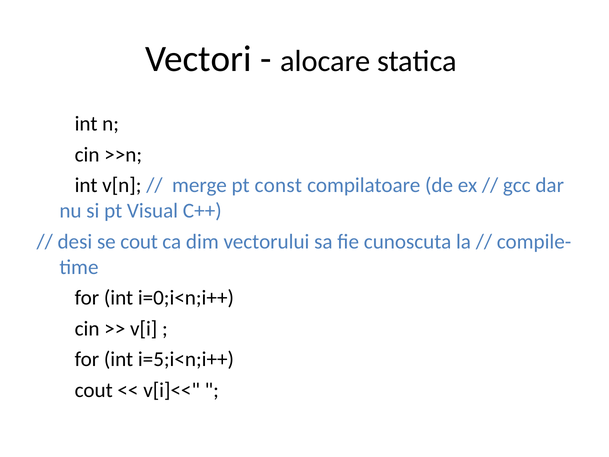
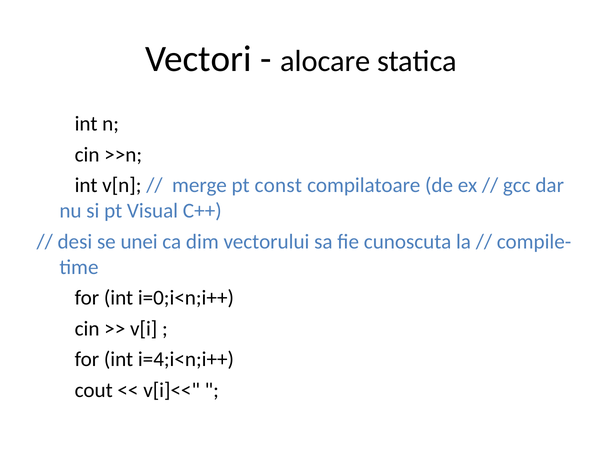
se cout: cout -> unei (139, 242)
i=5;i<n;i++: i=5;i<n;i++ -> i=4;i<n;i++ (186, 359)
